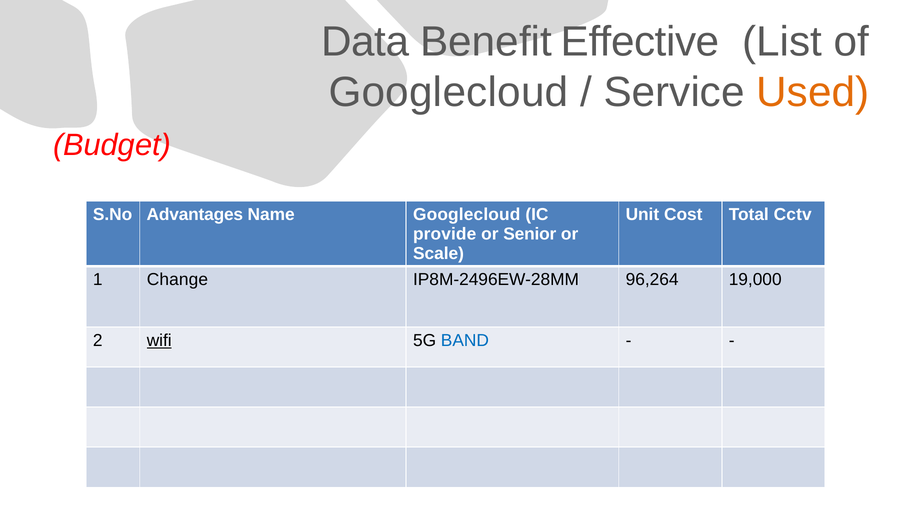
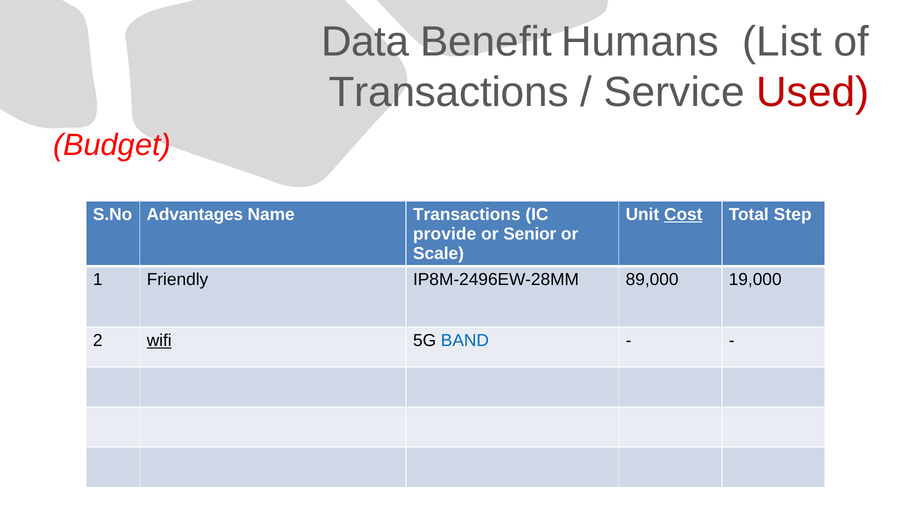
Effective: Effective -> Humans (640, 42)
Googlecloud: Googlecloud -> Transactions (449, 92)
Used colour: orange -> red (813, 92)
Name Googlecloud: Googlecloud -> Transactions (467, 215)
Cost underline: none -> present (683, 215)
Cctv: Cctv -> Step (793, 215)
Change: Change -> Friendly (178, 280)
96,264: 96,264 -> 89,000 (652, 280)
